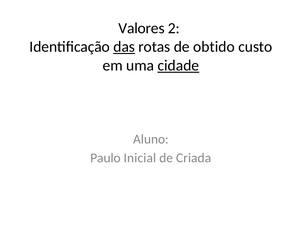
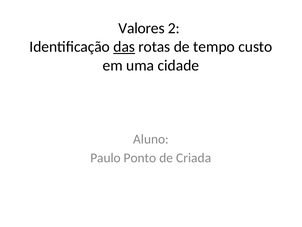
obtido: obtido -> tempo (214, 47)
cidade underline: present -> none (178, 65)
Inicial: Inicial -> Ponto (140, 158)
